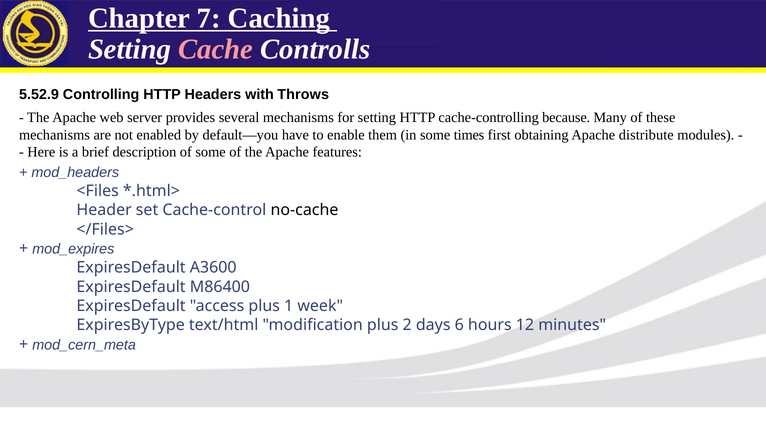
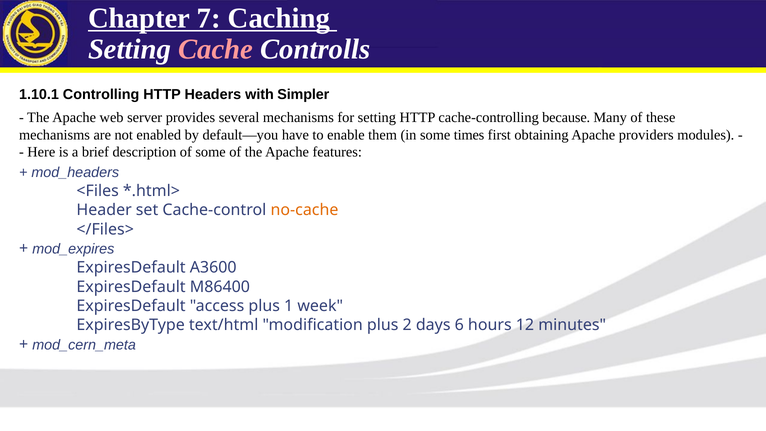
5.52.9: 5.52.9 -> 1.10.1 (39, 94)
Throws: Throws -> Simpler (303, 94)
distribute: distribute -> providers (646, 135)
no-cache colour: black -> orange (304, 210)
